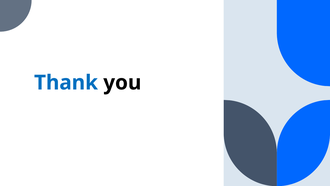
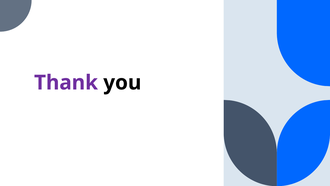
Thank colour: blue -> purple (66, 82)
